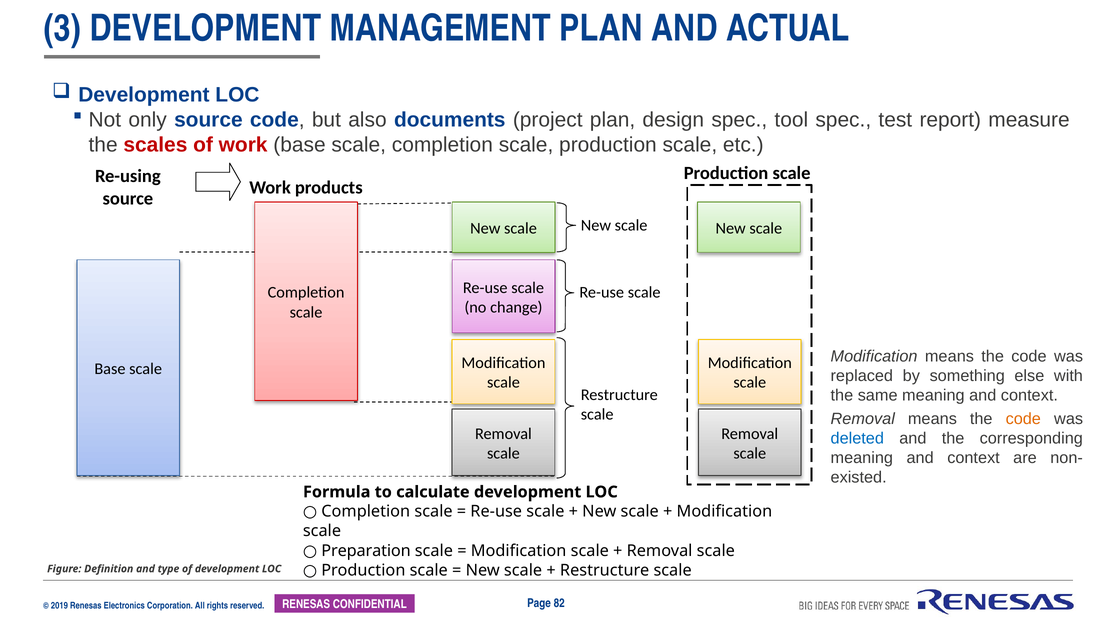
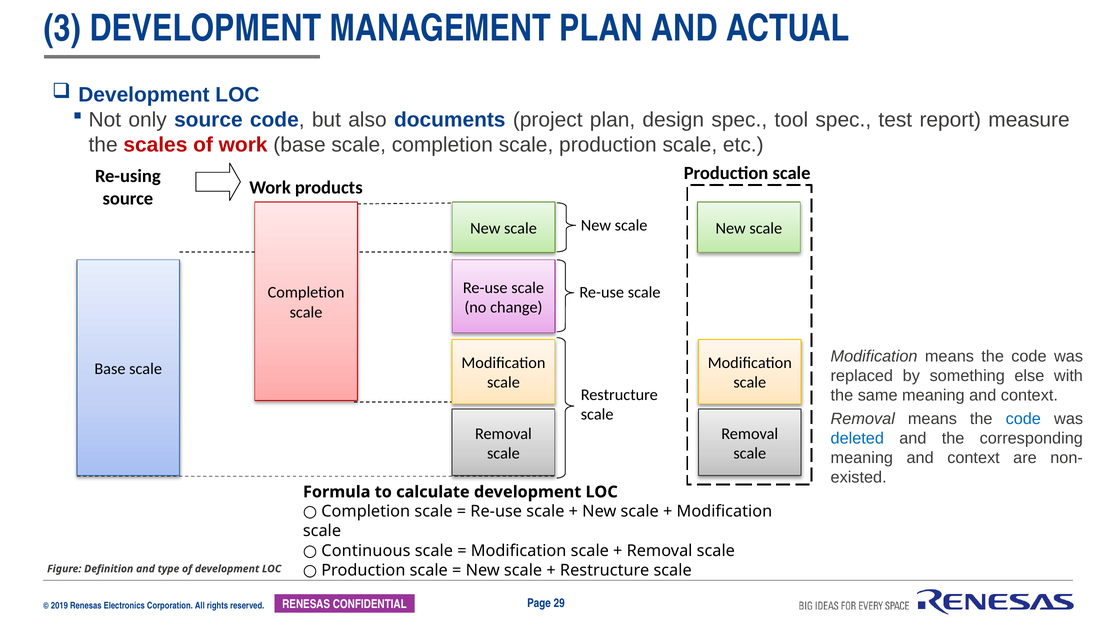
code colour: orange -> blue (1023, 419)
Preparation: Preparation -> Continuous (366, 550)
82: 82 -> 29 (559, 603)
